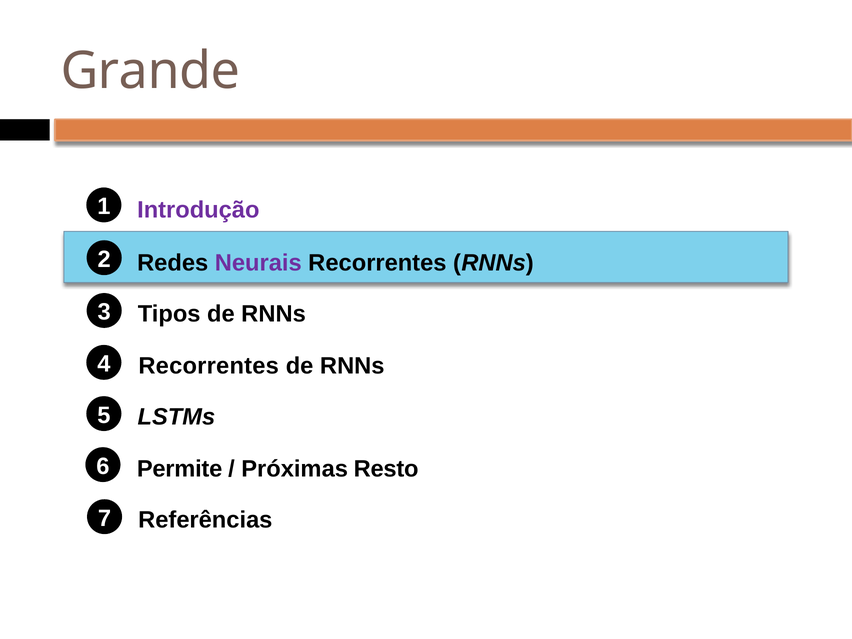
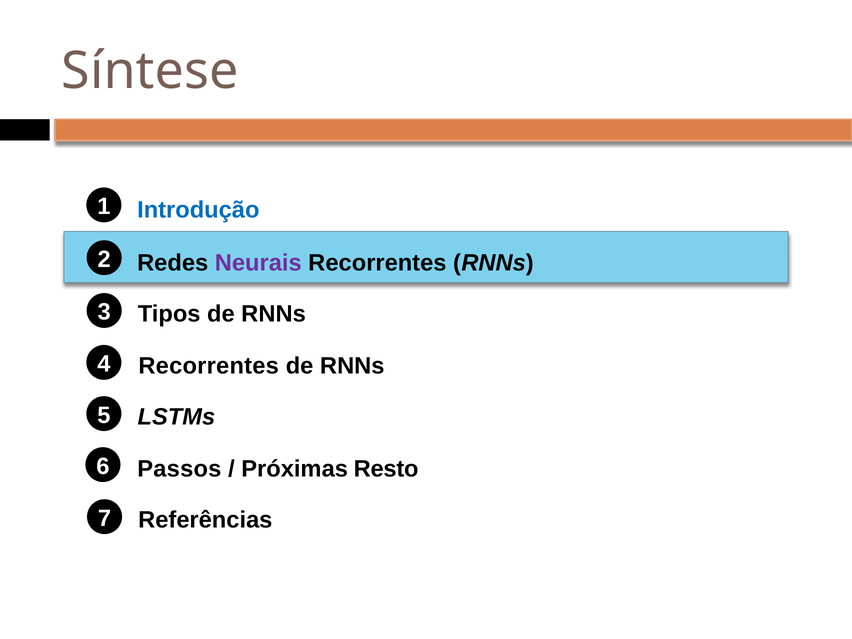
Grande: Grande -> Síntese (150, 71)
Introdução colour: purple -> blue (198, 210)
Permite: Permite -> Passos (179, 469)
